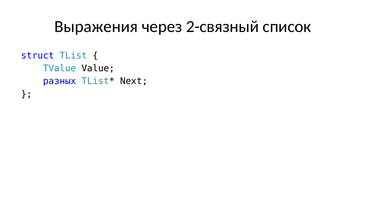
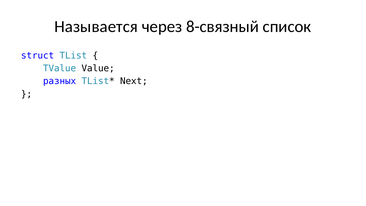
Выражения: Выражения -> Называется (96, 27)
2-связный: 2-связный -> 8-связный (222, 27)
